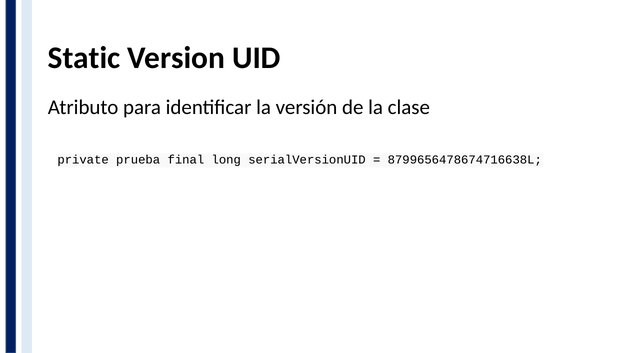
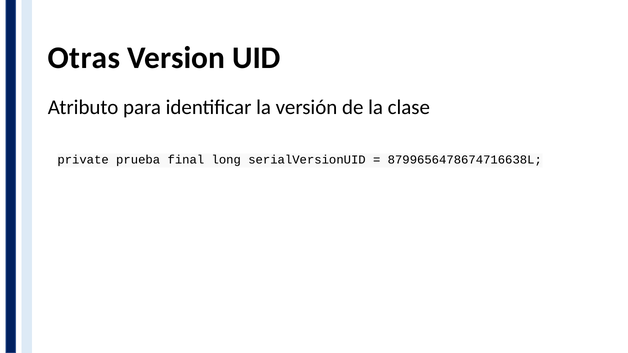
Static: Static -> Otras (84, 58)
